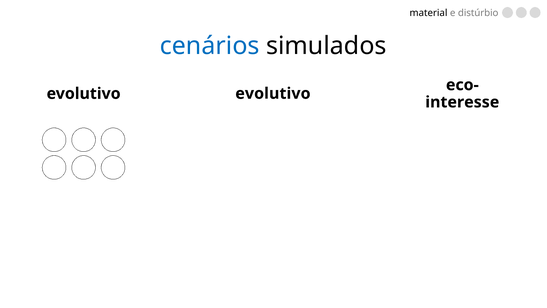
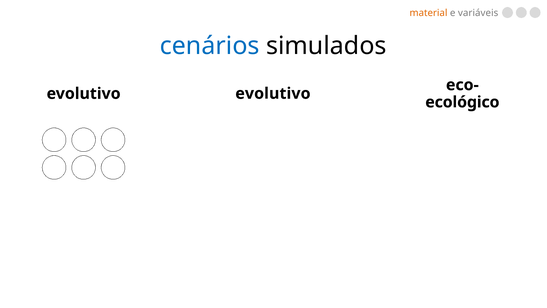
material colour: black -> orange (428, 13)
distúrbio: distúrbio -> variáveis (478, 13)
interesse: interesse -> ecológico (462, 102)
